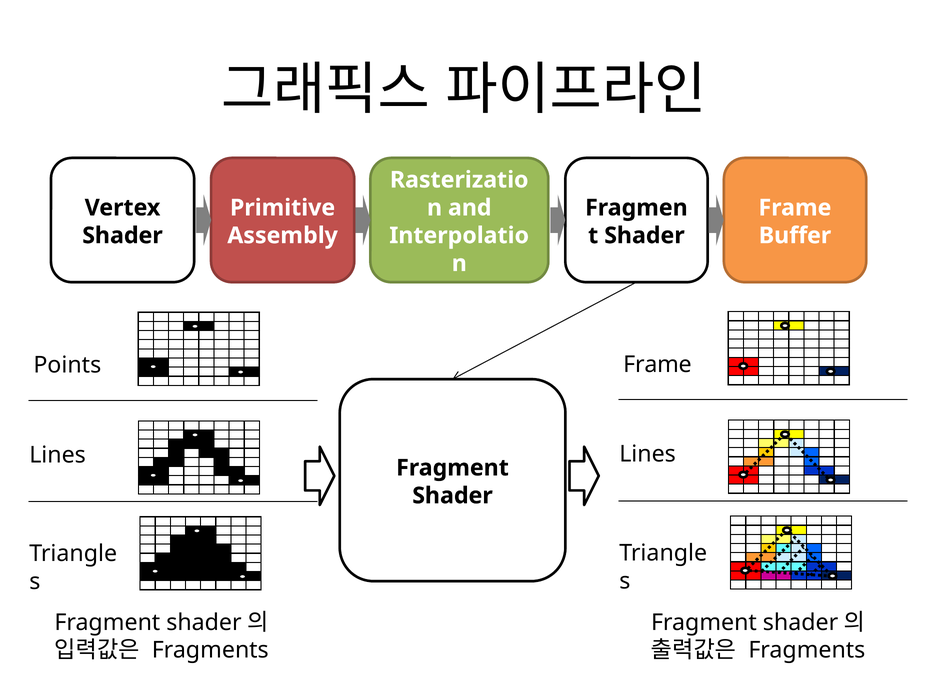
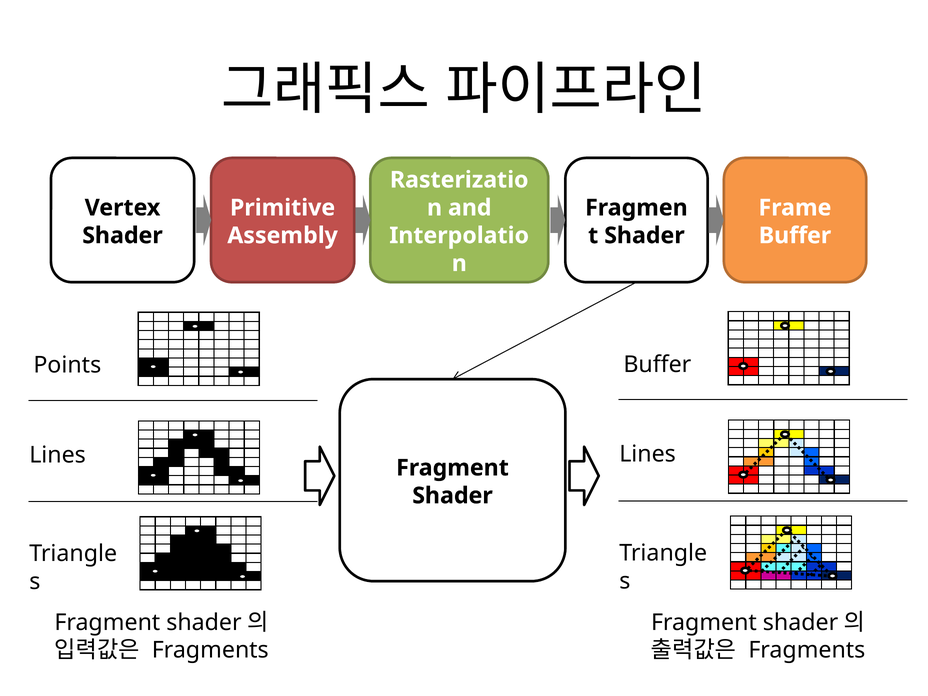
Frame: Frame -> Buffer (657, 365)
